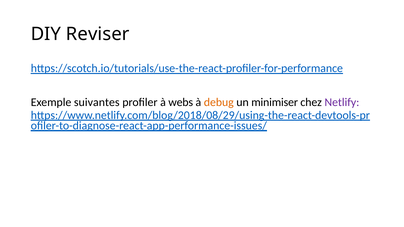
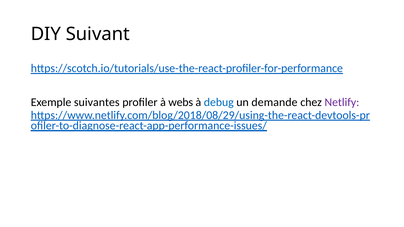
Reviser: Reviser -> Suivant (98, 34)
debug colour: orange -> blue (219, 102)
minimiser: minimiser -> demande (274, 102)
